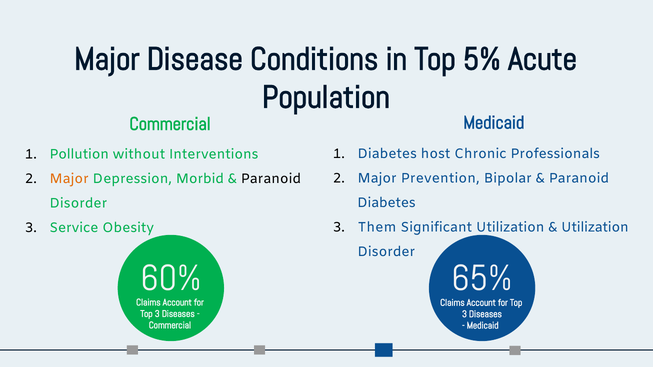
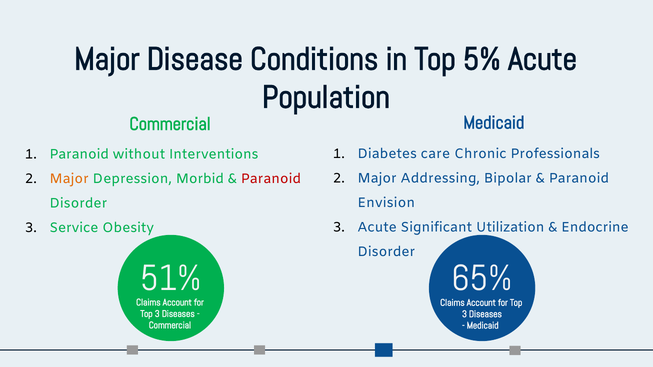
host: host -> care (435, 154)
Pollution: Pollution -> Paranoid (79, 154)
Prevention: Prevention -> Addressing (440, 178)
Paranoid colour: black -> red (271, 179)
Diabetes: Diabetes -> Envision (386, 203)
3 Them: Them -> Acute (377, 227)
Utilization: Utilization -> Endocrine (595, 227)
60%: 60% -> 51% (171, 279)
